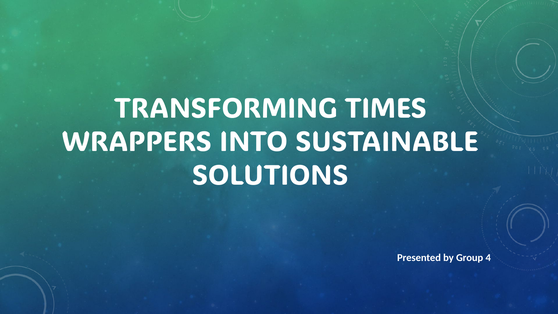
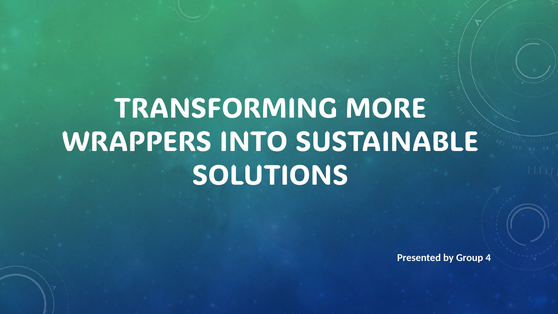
TIMES: TIMES -> MORE (386, 109)
